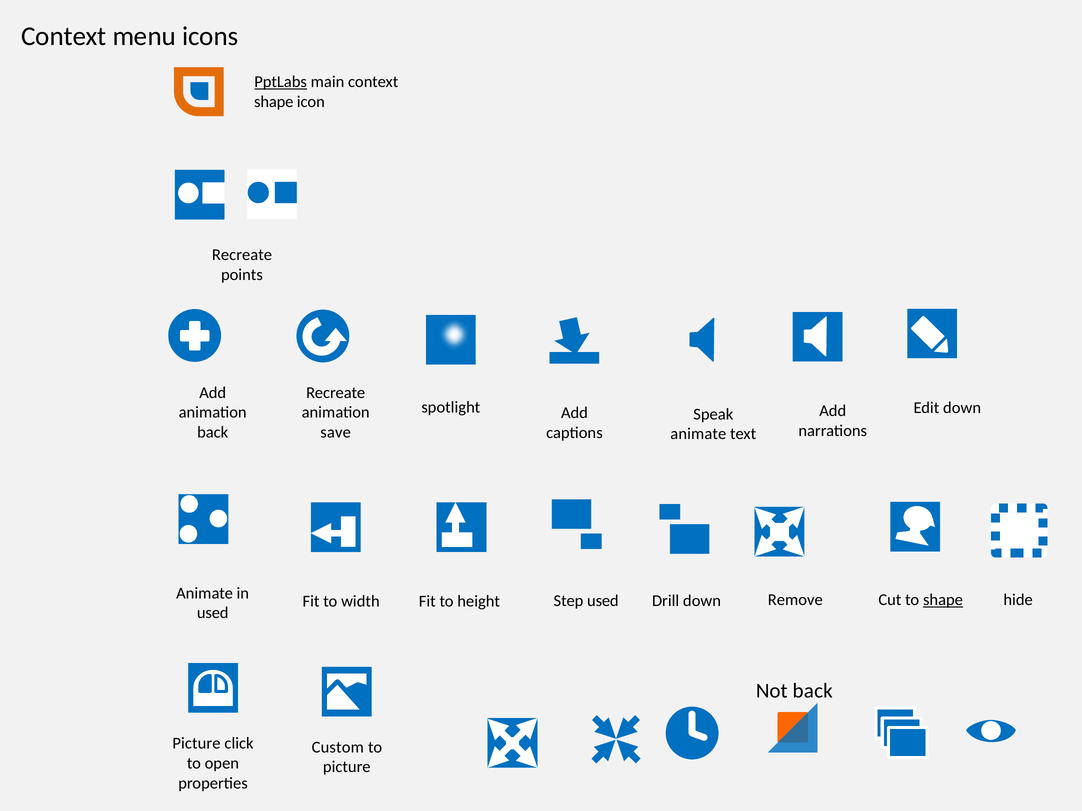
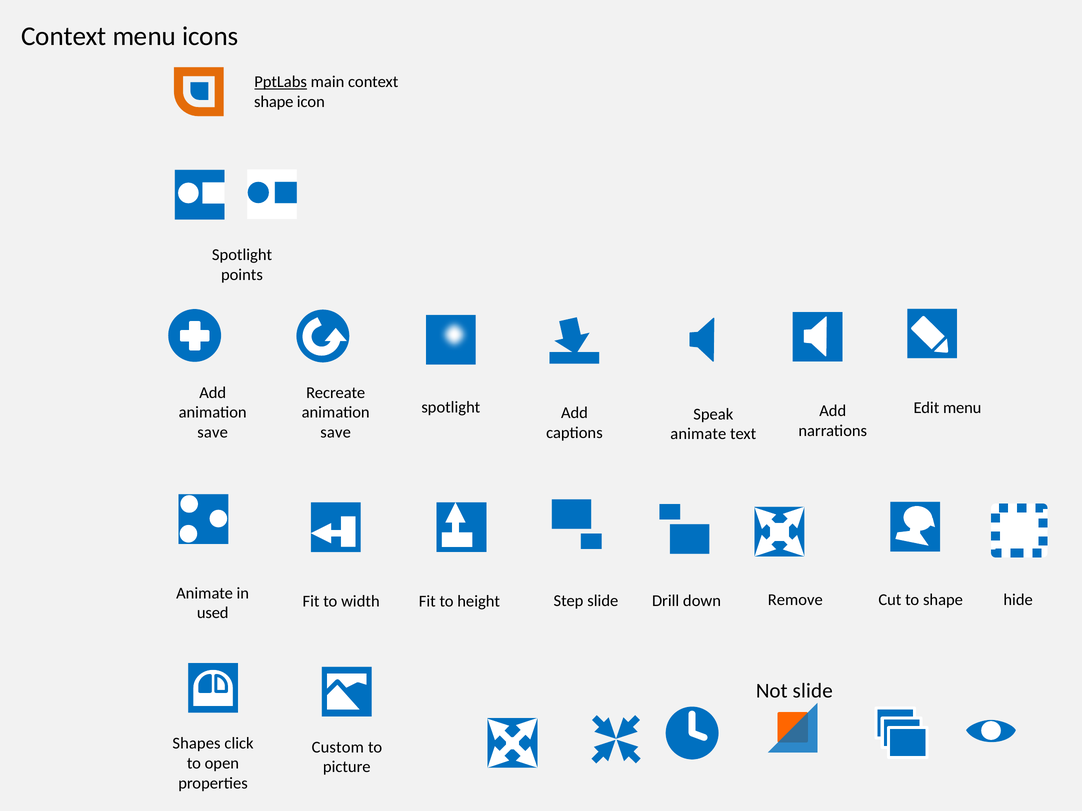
Recreate: Recreate -> Spotlight (242, 255)
Edit down: down -> menu (962, 408)
back: back -> save (213, 433)
shape underline: present -> none (943, 600)
Step used: used -> slide (603, 601)
Not back: back -> slide (813, 691)
Picture: Picture -> Shapes (196, 744)
